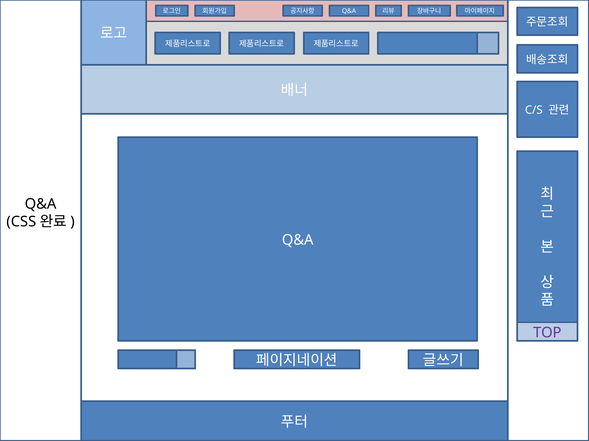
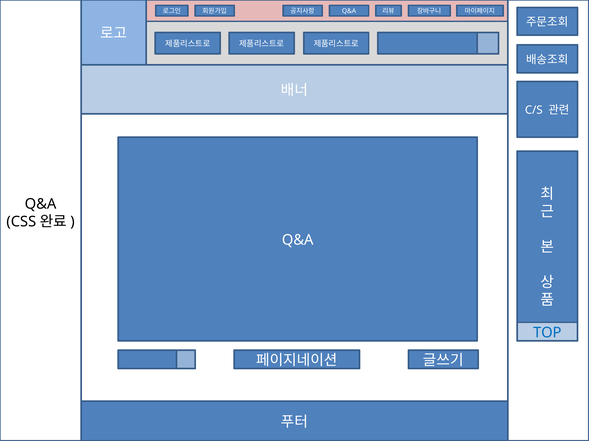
TOP colour: purple -> blue (547, 333)
